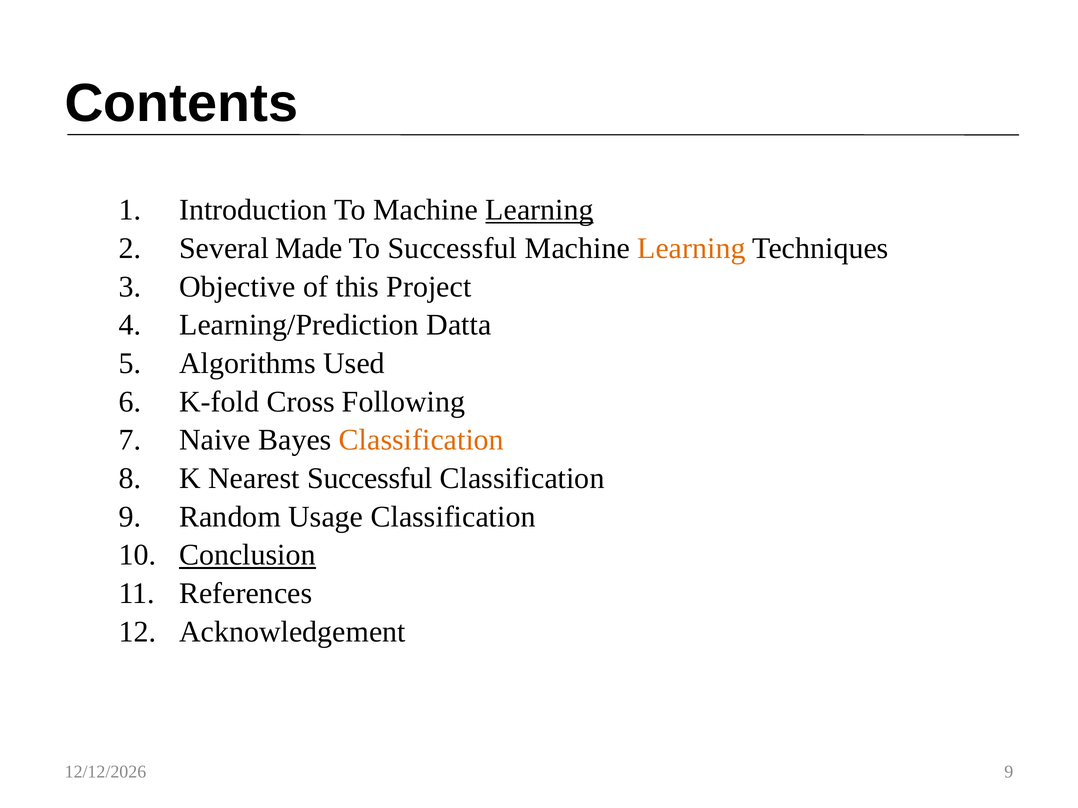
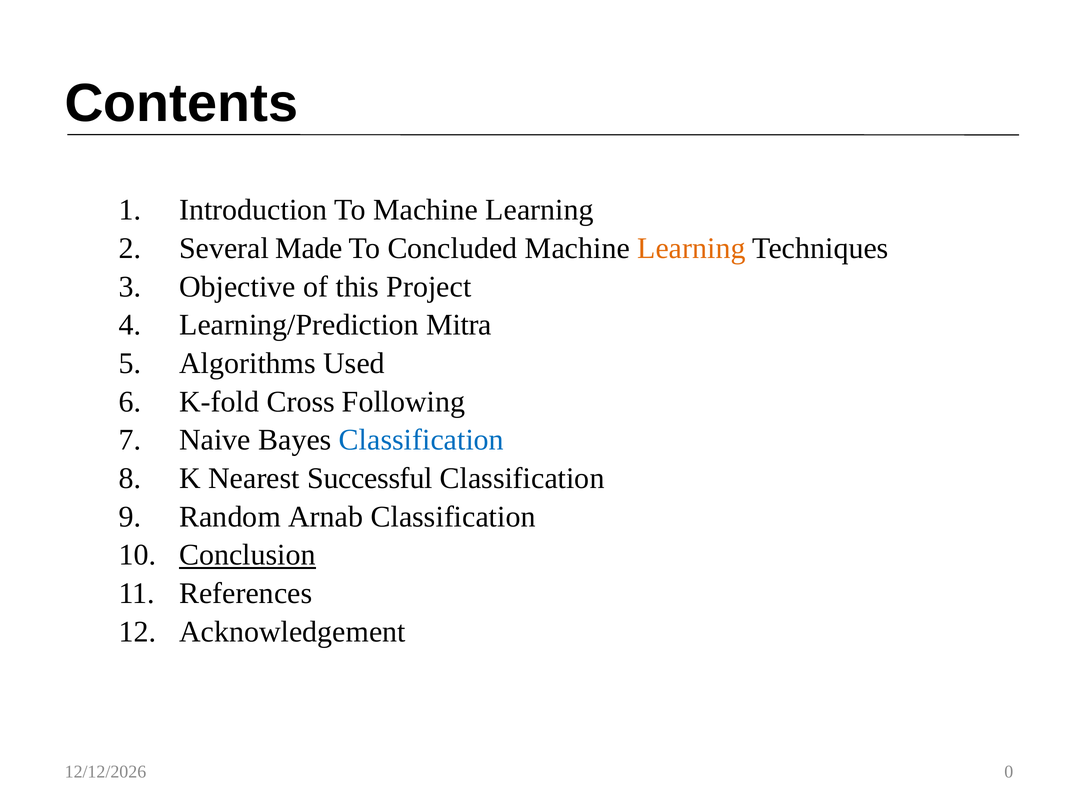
Learning underline: present -> none (540, 210)
To Successful: Successful -> Concluded (452, 248)
Datta: Datta -> Mitra (459, 325)
Classification colour: orange -> blue (421, 440)
Usage: Usage -> Arnab (326, 517)
9: 9 -> 0 (1009, 772)
